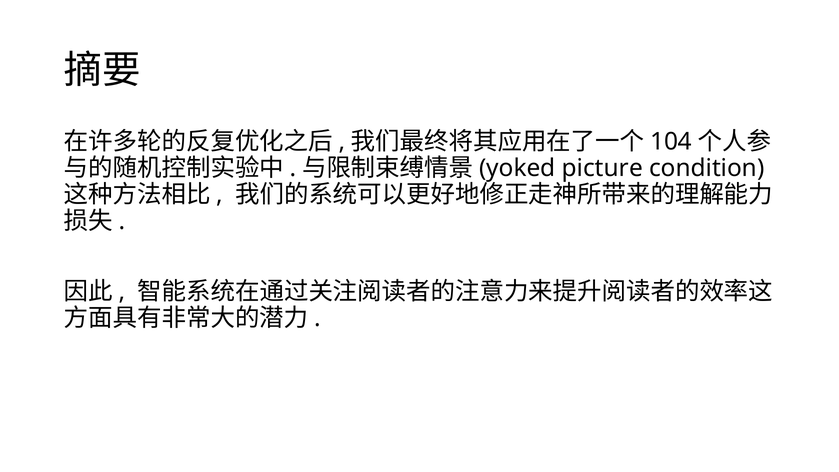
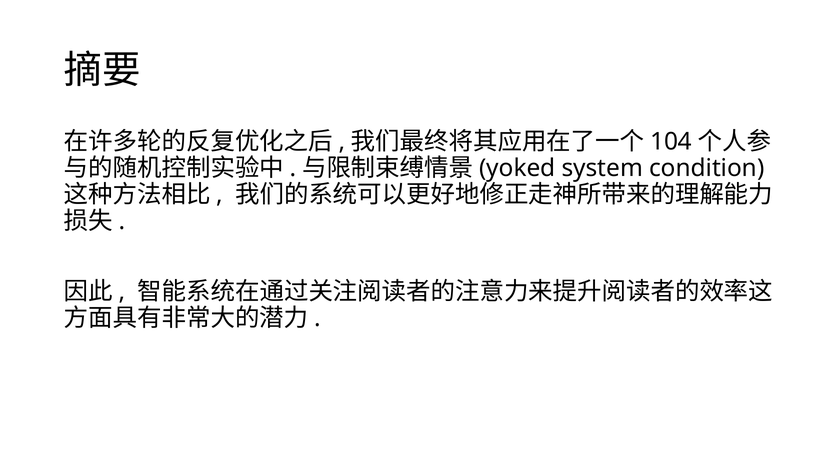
picture: picture -> system (602, 168)
